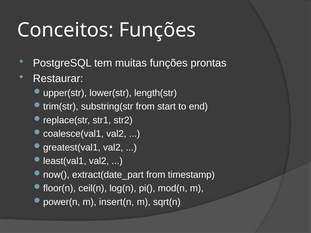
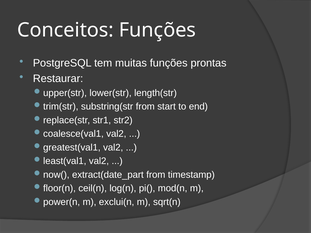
insert(n: insert(n -> exclui(n (117, 202)
